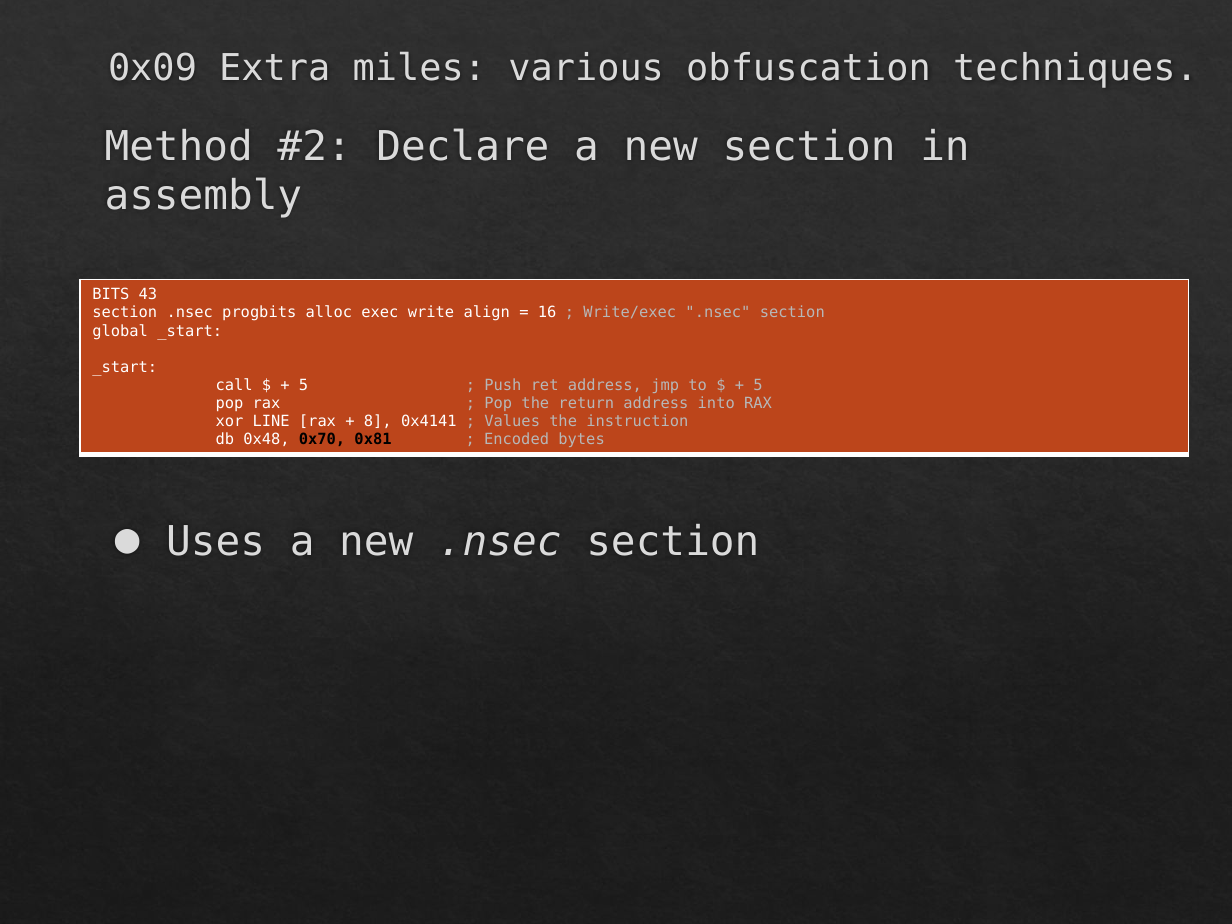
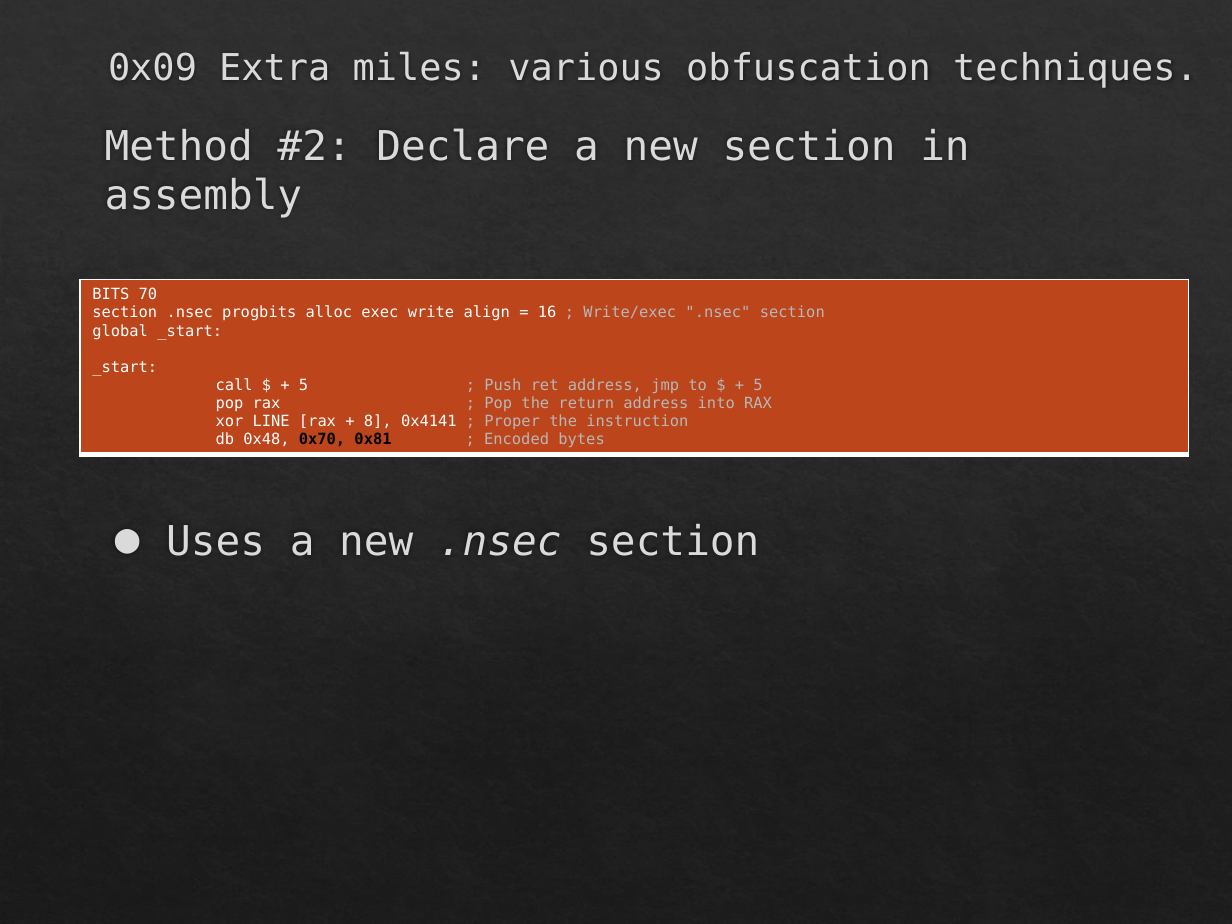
43: 43 -> 70 (148, 295)
Values: Values -> Proper (512, 421)
